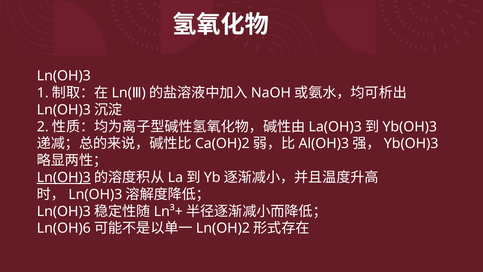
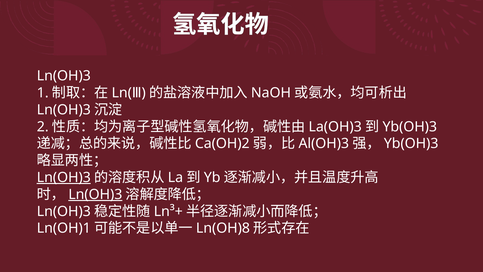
Ln(OH)3 underline: none -> present (95, 194)
Ln(OH)6: Ln(OH)6 -> Ln(OH)1 (64, 228)
Ln(OH)2: Ln(OH)2 -> Ln(OH)8 (223, 228)
